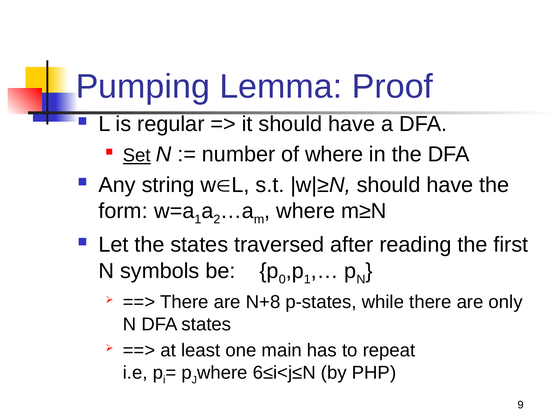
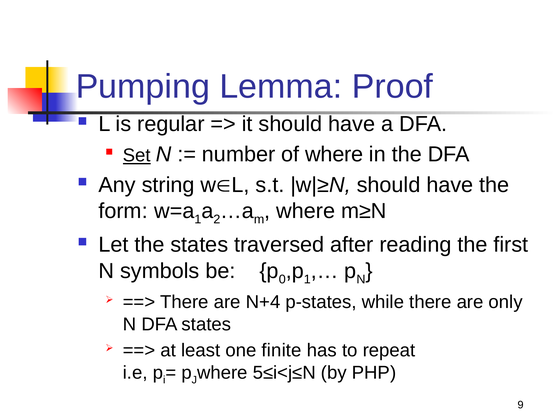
N+8: N+8 -> N+4 (263, 302)
main: main -> finite (282, 350)
6≤i<j≤N: 6≤i<j≤N -> 5≤i<j≤N (284, 372)
